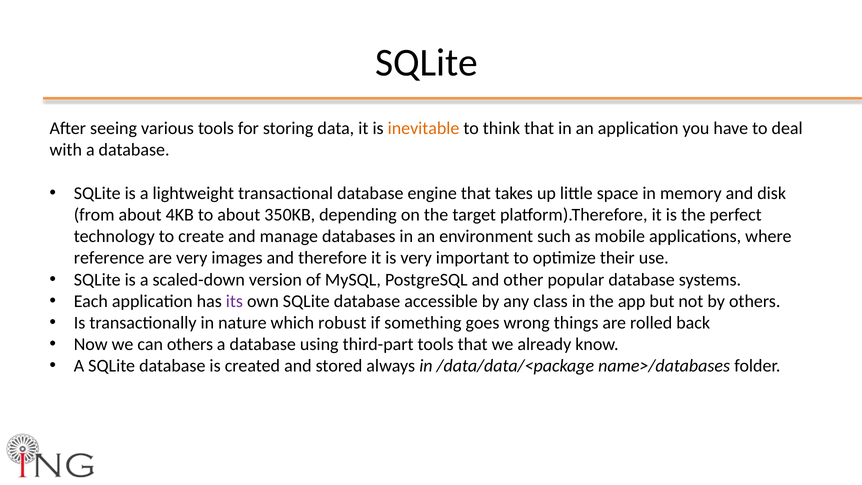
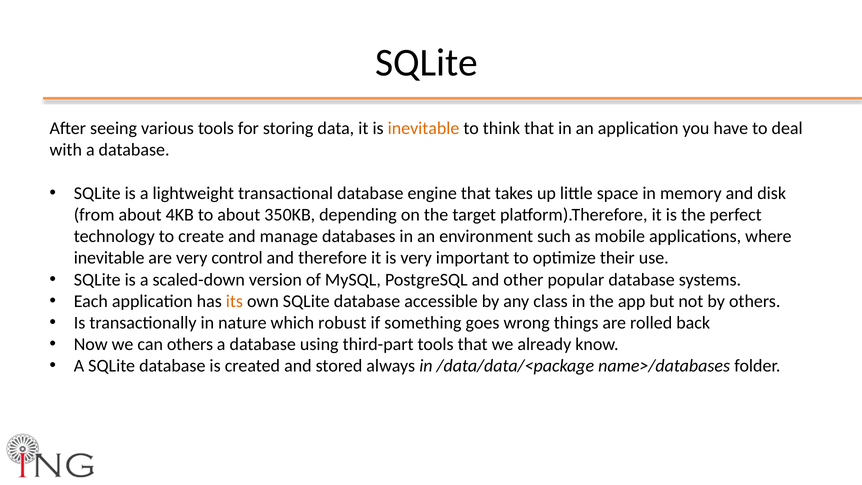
reference: reference -> inevitable (109, 258)
images: images -> control (237, 258)
its colour: purple -> orange (234, 301)
